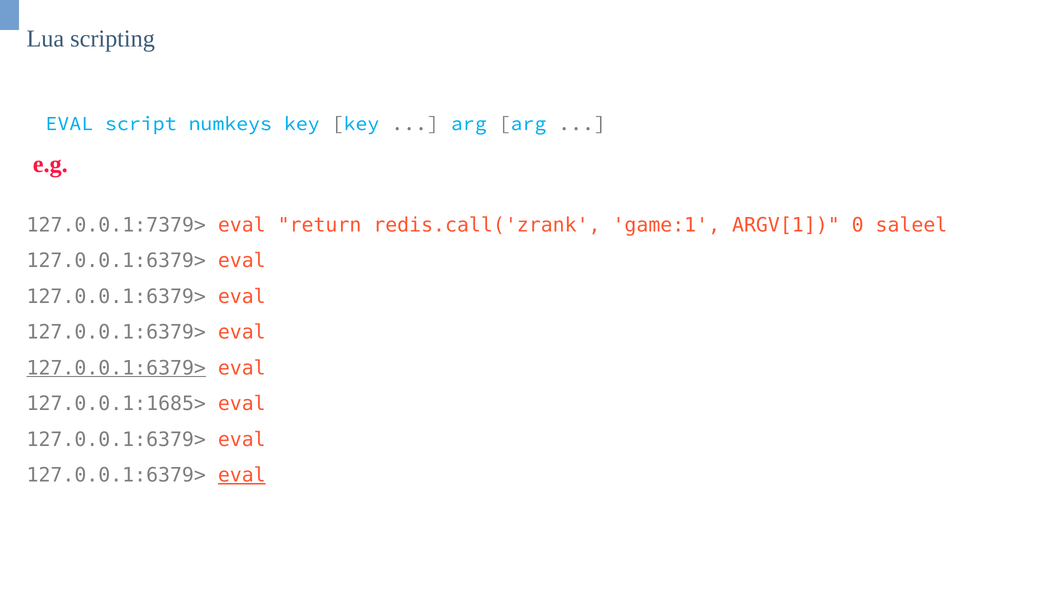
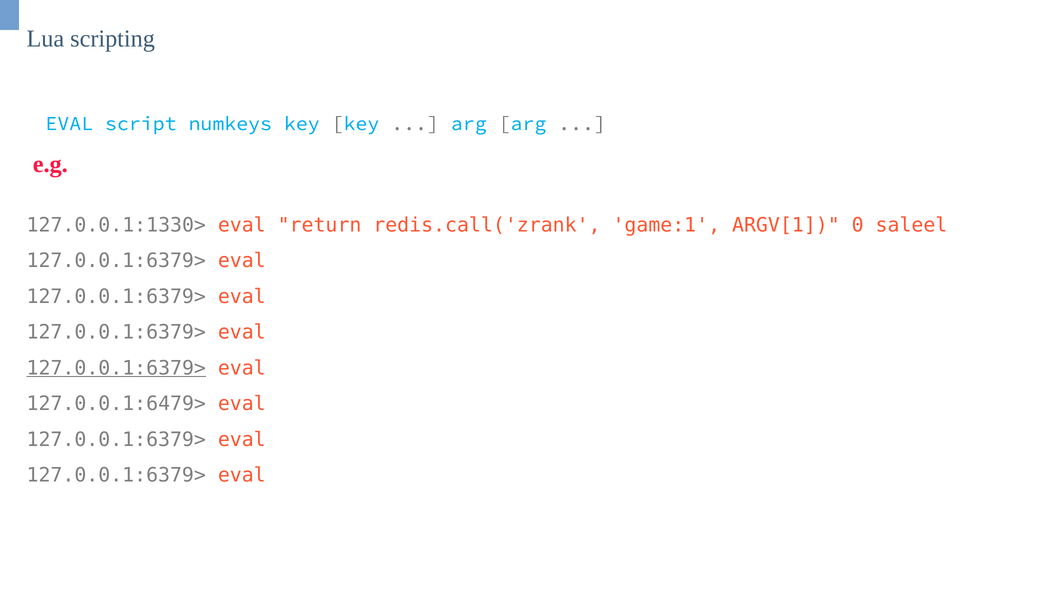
127.0.0.1:7379>: 127.0.0.1:7379> -> 127.0.0.1:1330> (116, 225)
127.0.0.1:1685>: 127.0.0.1:1685> -> 127.0.0.1:6479> (116, 404)
eval underline: present -> none (242, 475)
